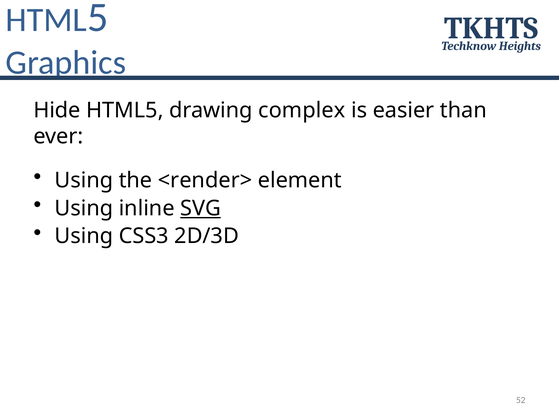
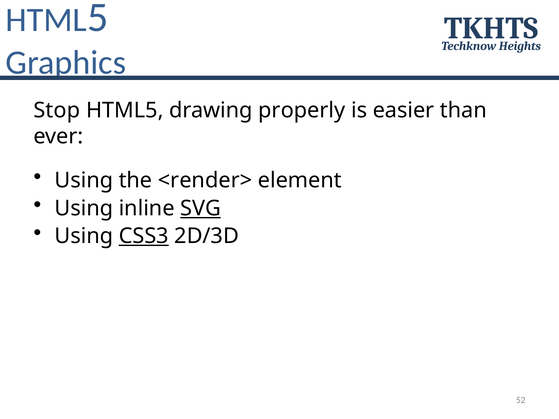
Hide: Hide -> Stop (57, 110)
complex: complex -> properly (302, 110)
CSS3 underline: none -> present (144, 236)
